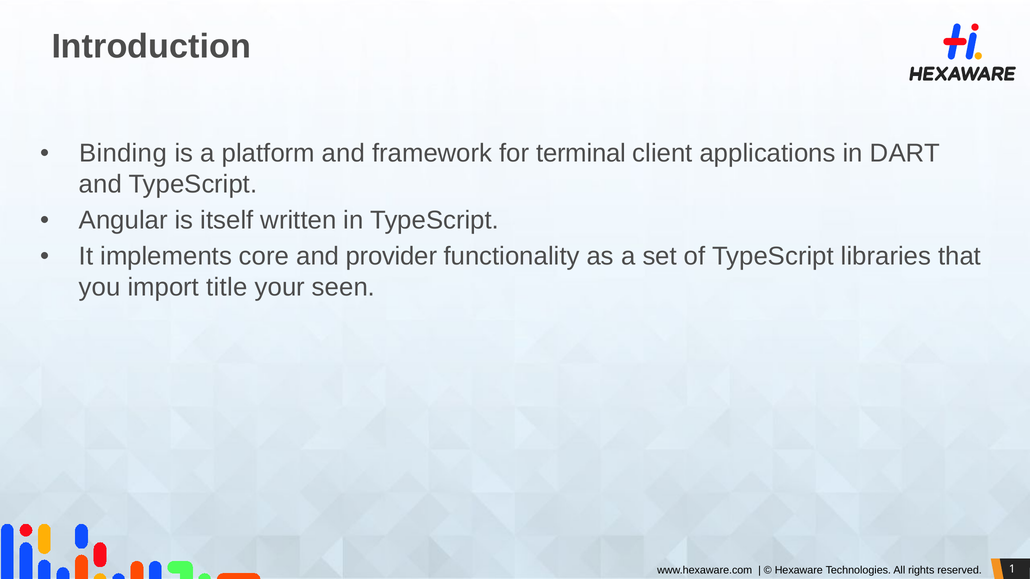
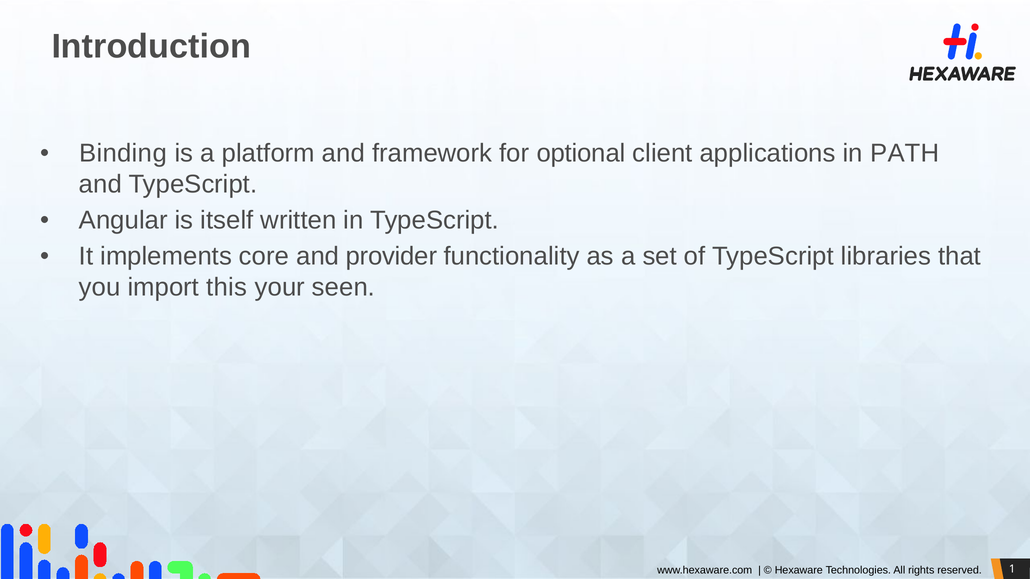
terminal: terminal -> optional (581, 153)
DART: DART -> PATH (905, 153)
title: title -> this (227, 287)
